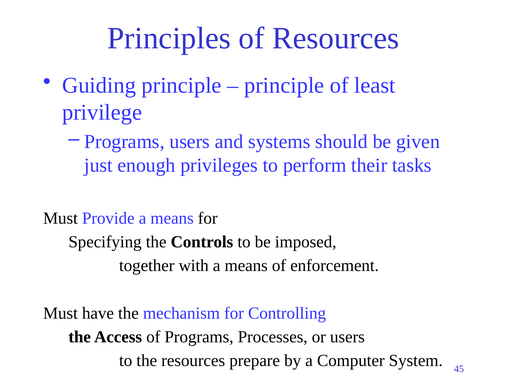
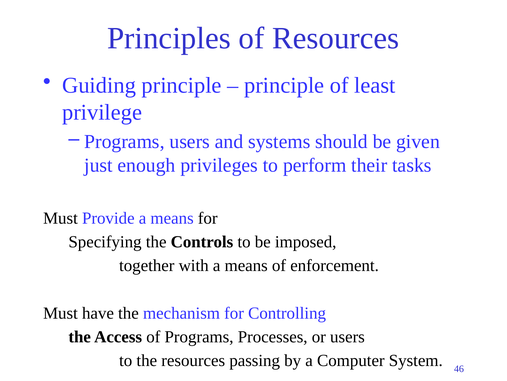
prepare: prepare -> passing (255, 360)
45: 45 -> 46 (459, 368)
